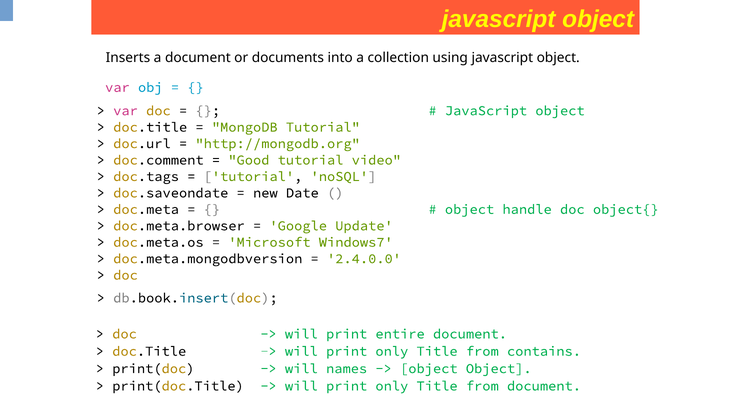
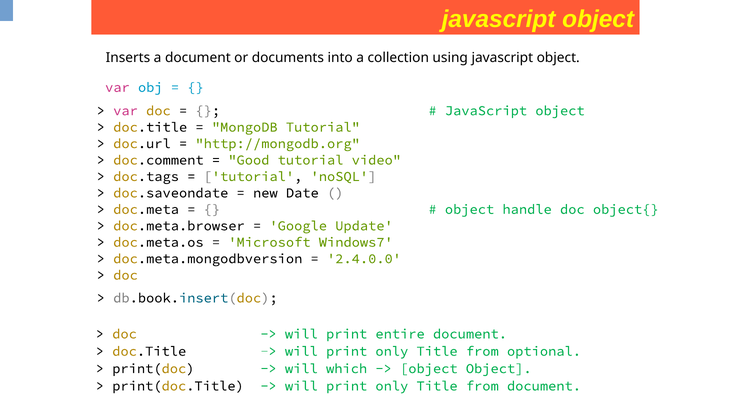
contains: contains -> optional (544, 351)
names: names -> which (347, 369)
